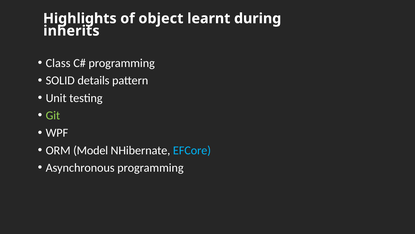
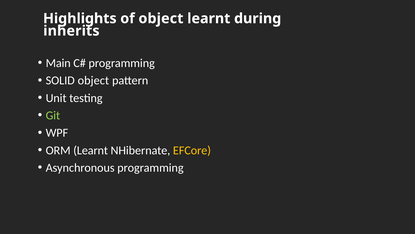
Class: Class -> Main (58, 63)
SOLID details: details -> object (93, 80)
ORM Model: Model -> Learnt (91, 150)
EFCore colour: light blue -> yellow (192, 150)
